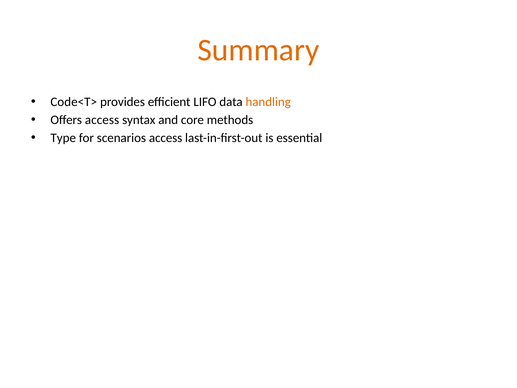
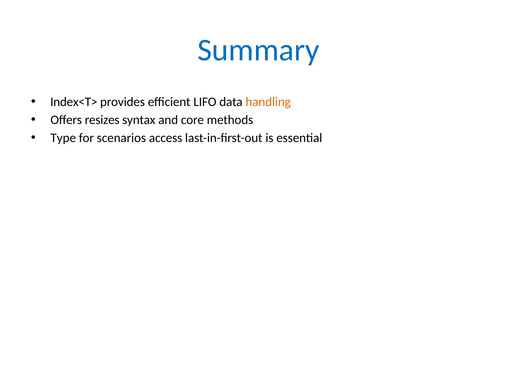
Summary colour: orange -> blue (258, 50)
Code<T>: Code<T> -> Index<T> (74, 102)
Offers access: access -> resizes (102, 120)
